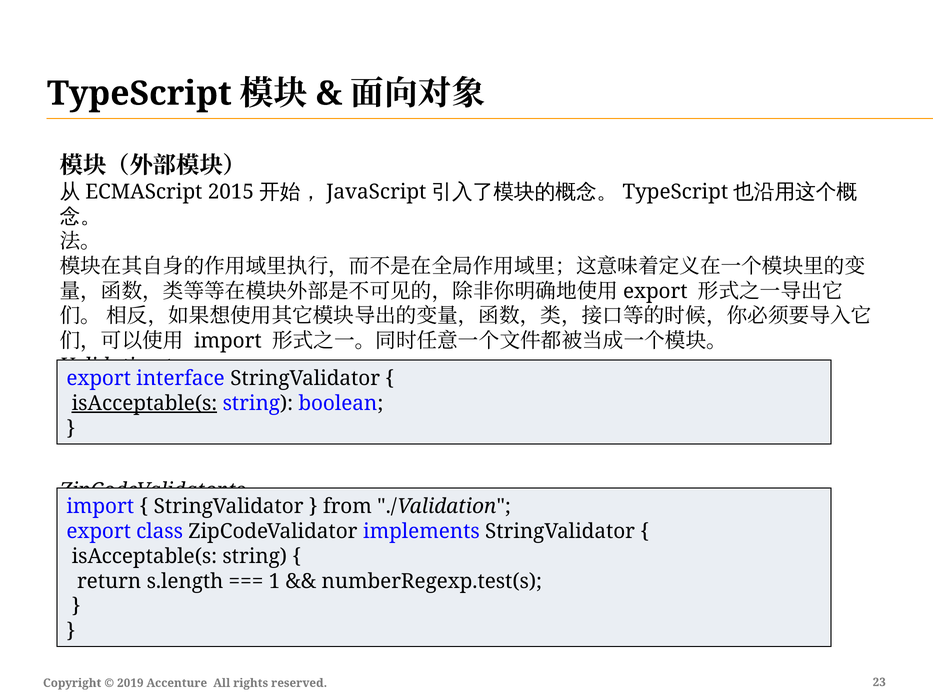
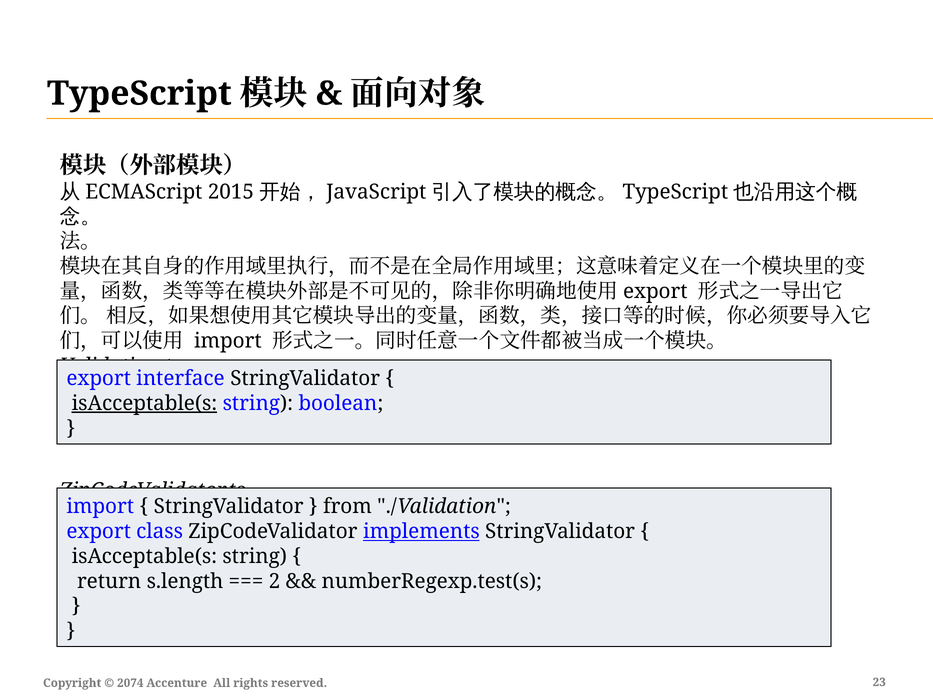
implements underline: none -> present (421, 531)
1: 1 -> 2 (274, 581)
2019: 2019 -> 2074 (130, 683)
